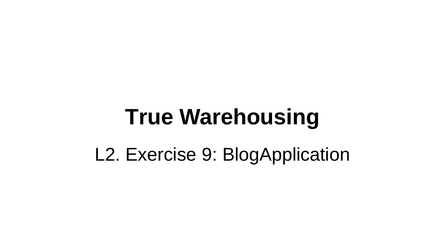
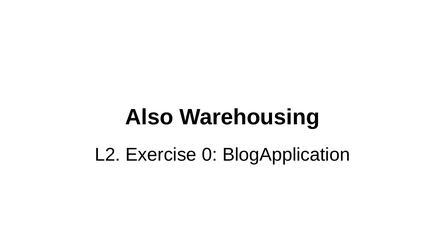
True: True -> Also (149, 117)
9: 9 -> 0 (209, 155)
